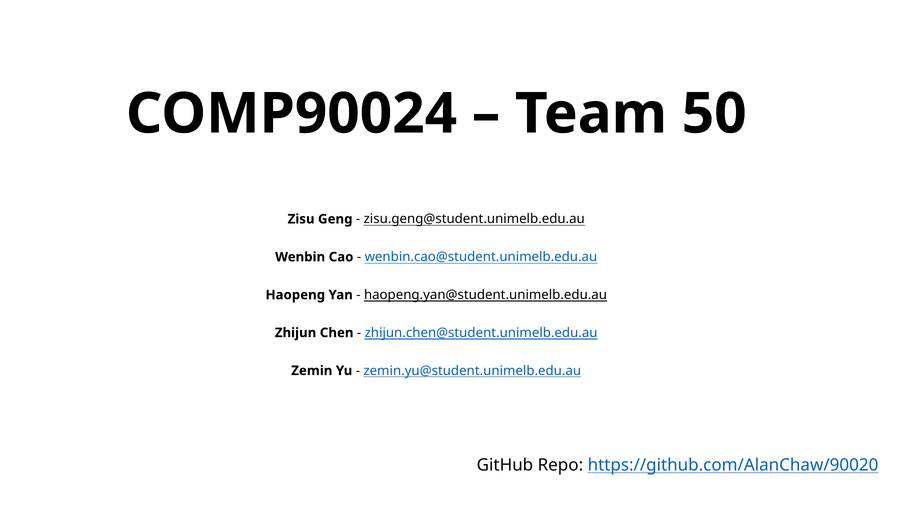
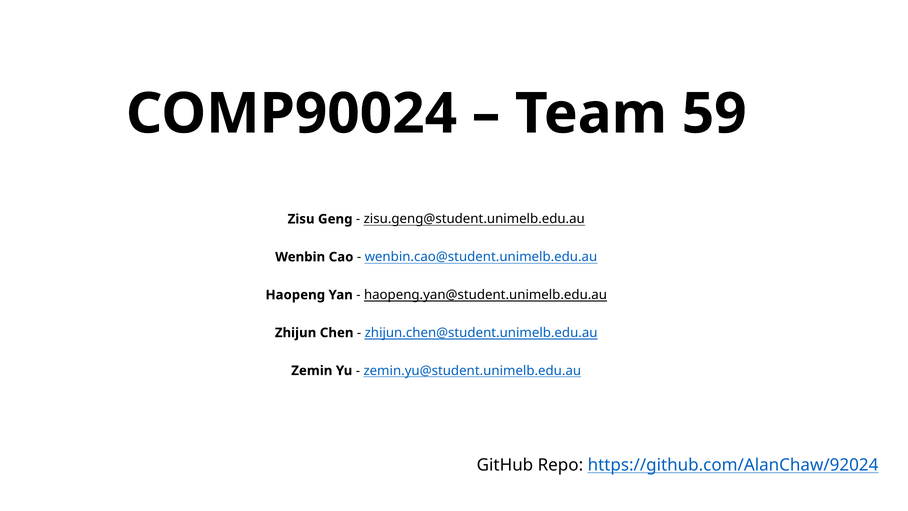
50: 50 -> 59 (714, 114)
https://github.com/AlanChaw/90020: https://github.com/AlanChaw/90020 -> https://github.com/AlanChaw/92024 (733, 465)
